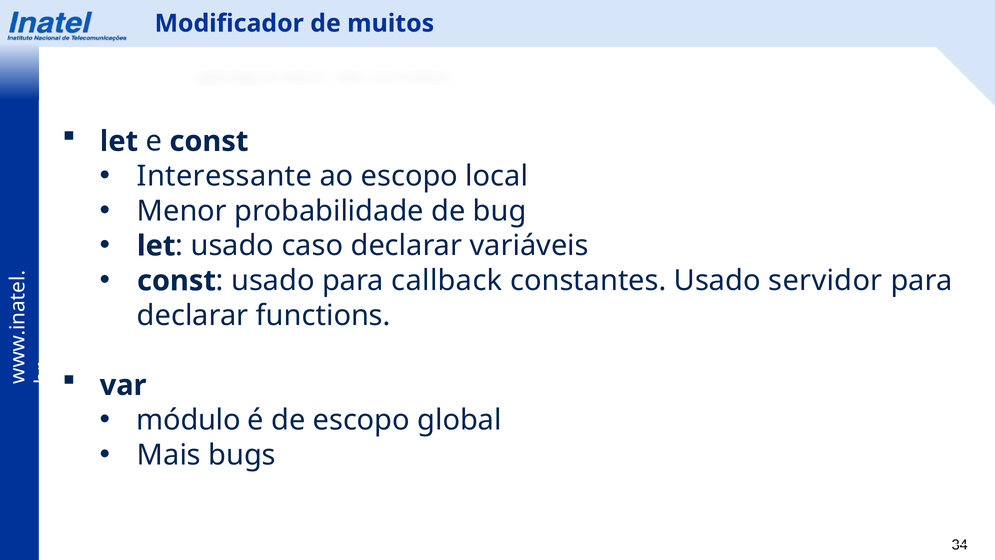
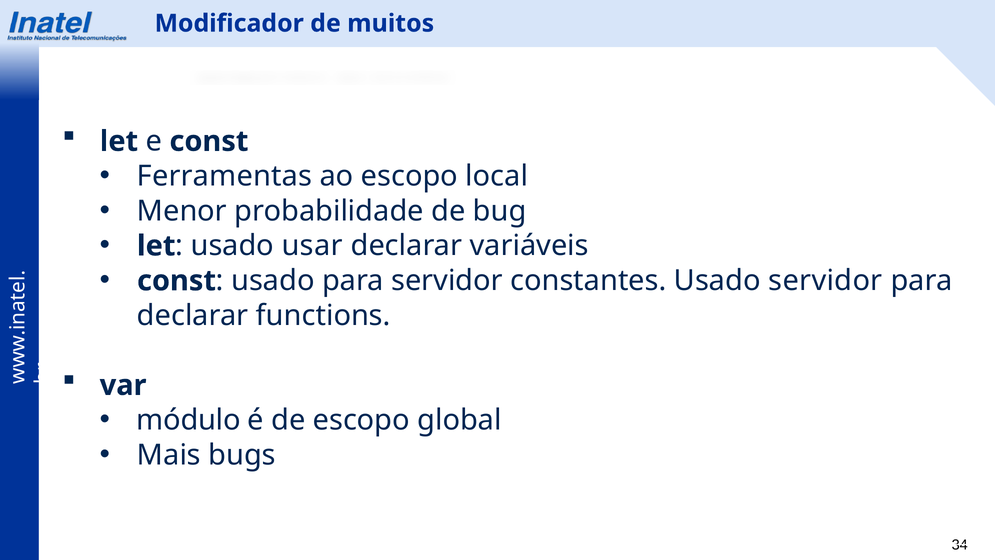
Interessante: Interessante -> Ferramentas (225, 176)
caso: caso -> usar (312, 246)
para callback: callback -> servidor (447, 281)
